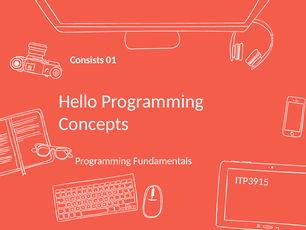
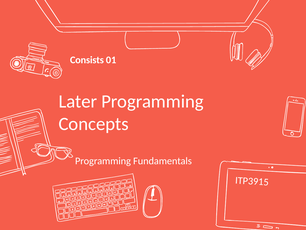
Hello: Hello -> Later (78, 101)
